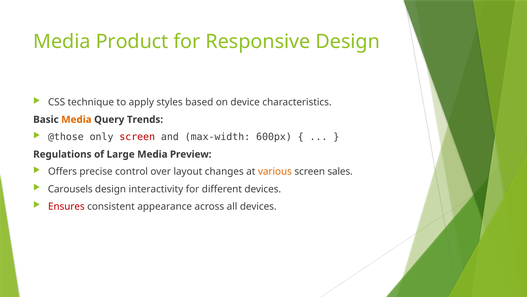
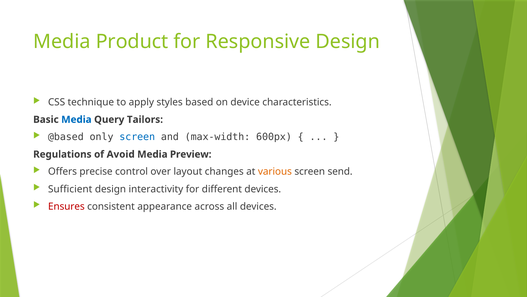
Media colour: orange -> blue (76, 119)
Trends: Trends -> Tailors (145, 119)
@those: @those -> @based (66, 137)
screen colour: red -> blue (137, 137)
Large: Large -> Avoid (121, 154)
sales: sales -> send (340, 171)
Carousels: Carousels -> Sufficient (70, 189)
